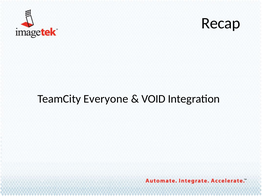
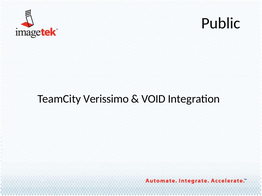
Recap: Recap -> Public (221, 23)
Everyone: Everyone -> Verissimo (106, 99)
